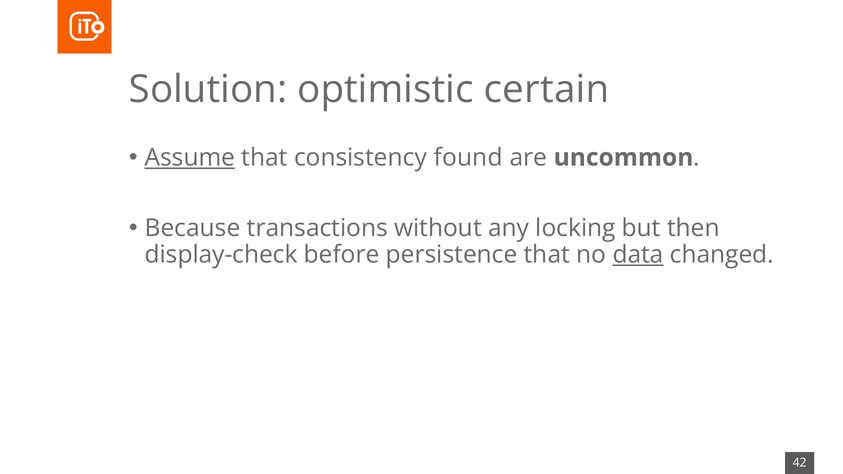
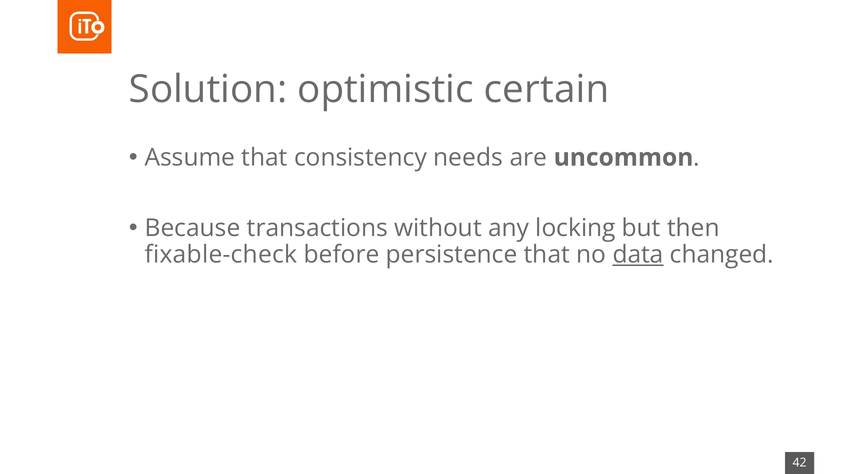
Assume underline: present -> none (190, 158)
found: found -> needs (468, 158)
display-check: display-check -> fixable-check (221, 255)
